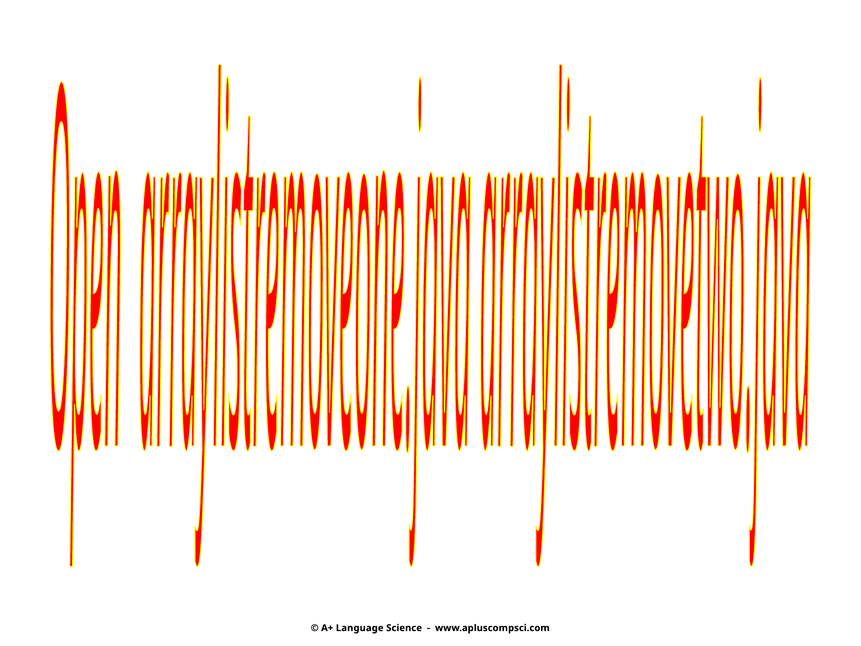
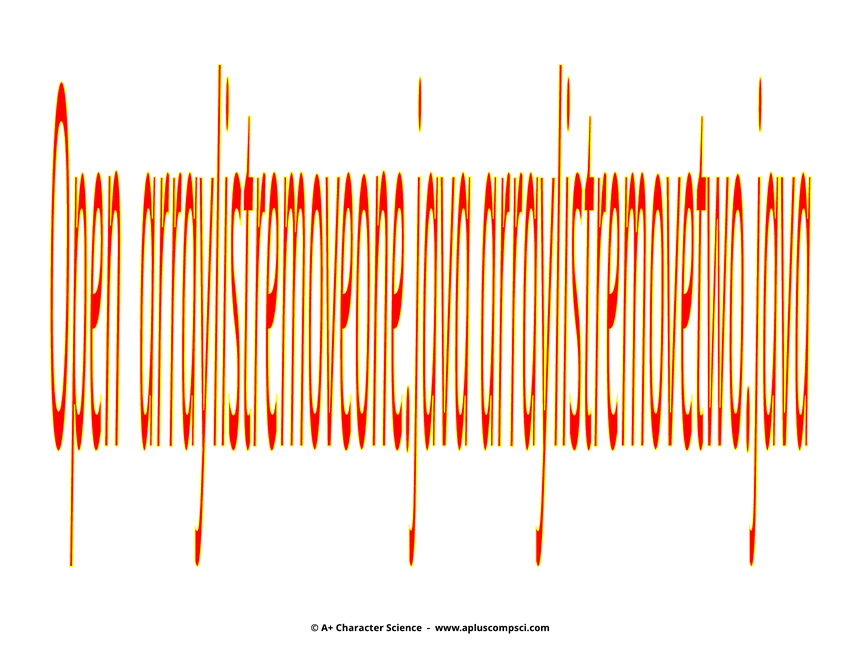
Language: Language -> Character (360, 628)
